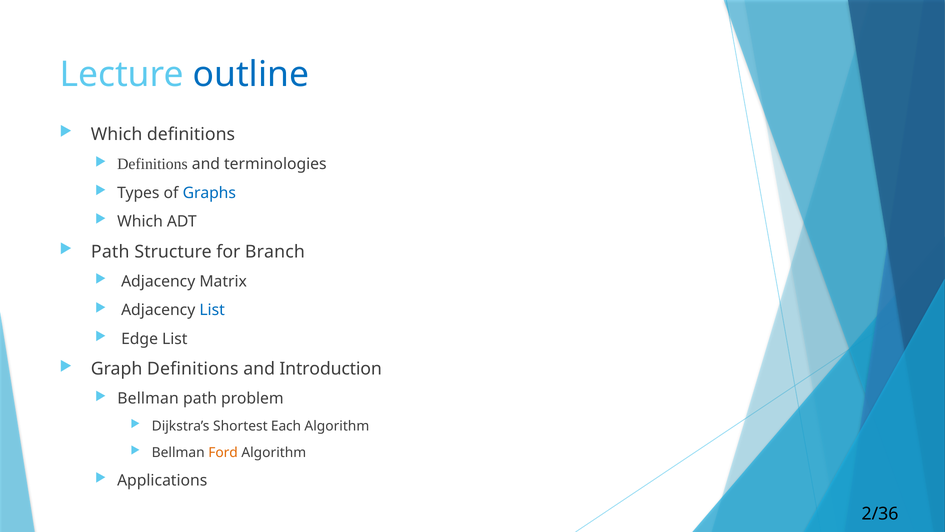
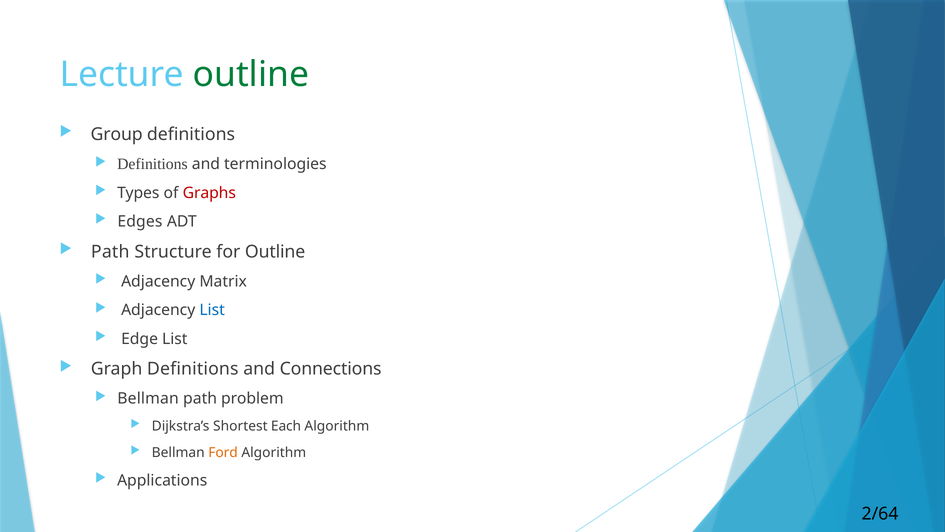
outline colour: blue -> green (251, 75)
Which: Which -> Group (117, 134)
Graphs colour: blue -> red (209, 193)
Which: Which -> Edges (140, 221)
for Branch: Branch -> Outline (275, 251)
Introduction: Introduction -> Connections (331, 369)
2/36: 2/36 -> 2/64 (880, 513)
